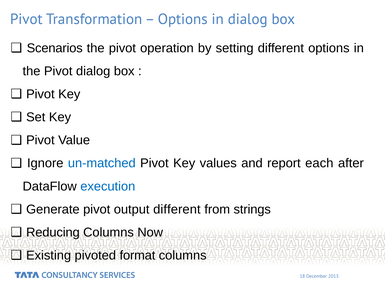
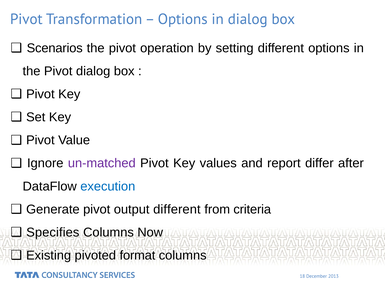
un-matched colour: blue -> purple (102, 164)
each: each -> differ (319, 164)
strings: strings -> criteria (252, 210)
Reducing: Reducing -> Specifies (53, 233)
